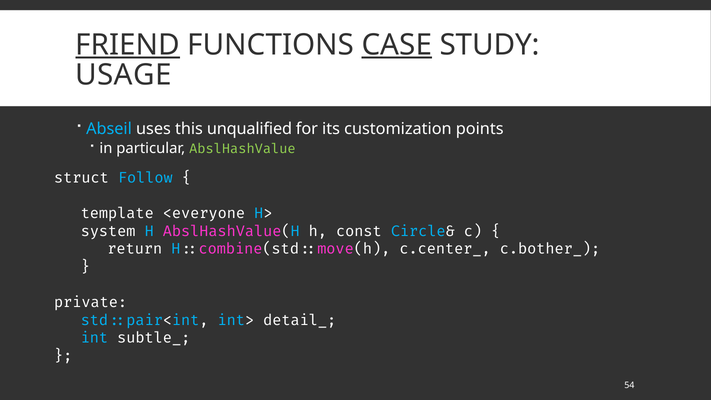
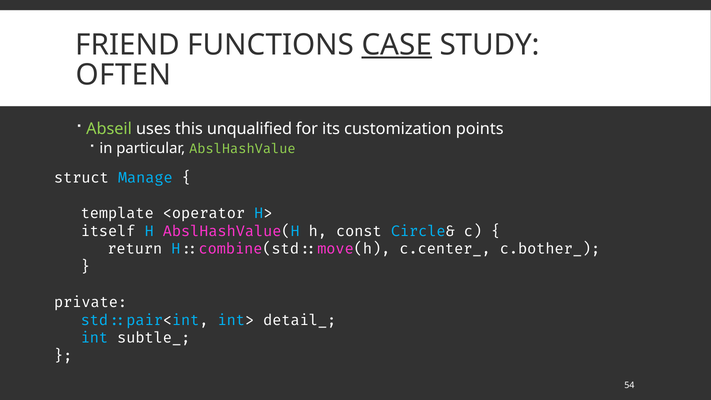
FRIEND underline: present -> none (128, 45)
USAGE: USAGE -> OFTEN (124, 75)
Abseil colour: light blue -> light green (109, 129)
Follow: Follow -> Manage (145, 178)
<everyone: <everyone -> <operator (204, 213)
system: system -> itself (108, 231)
